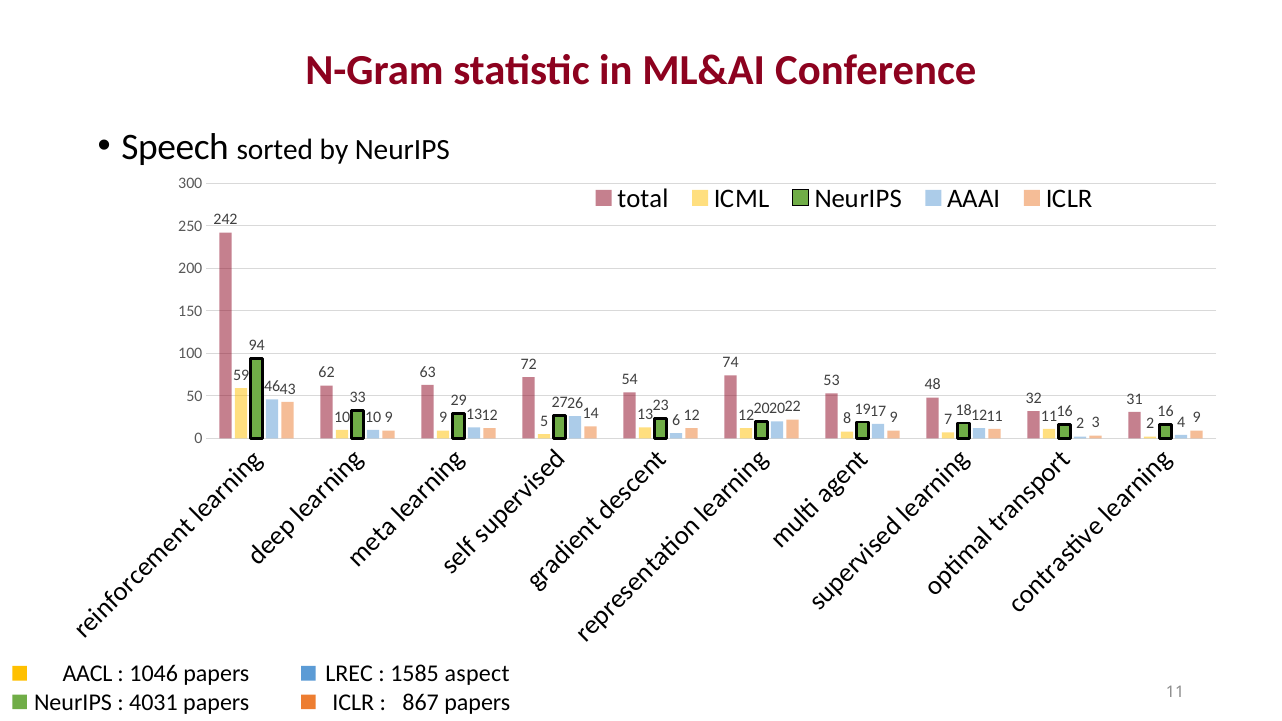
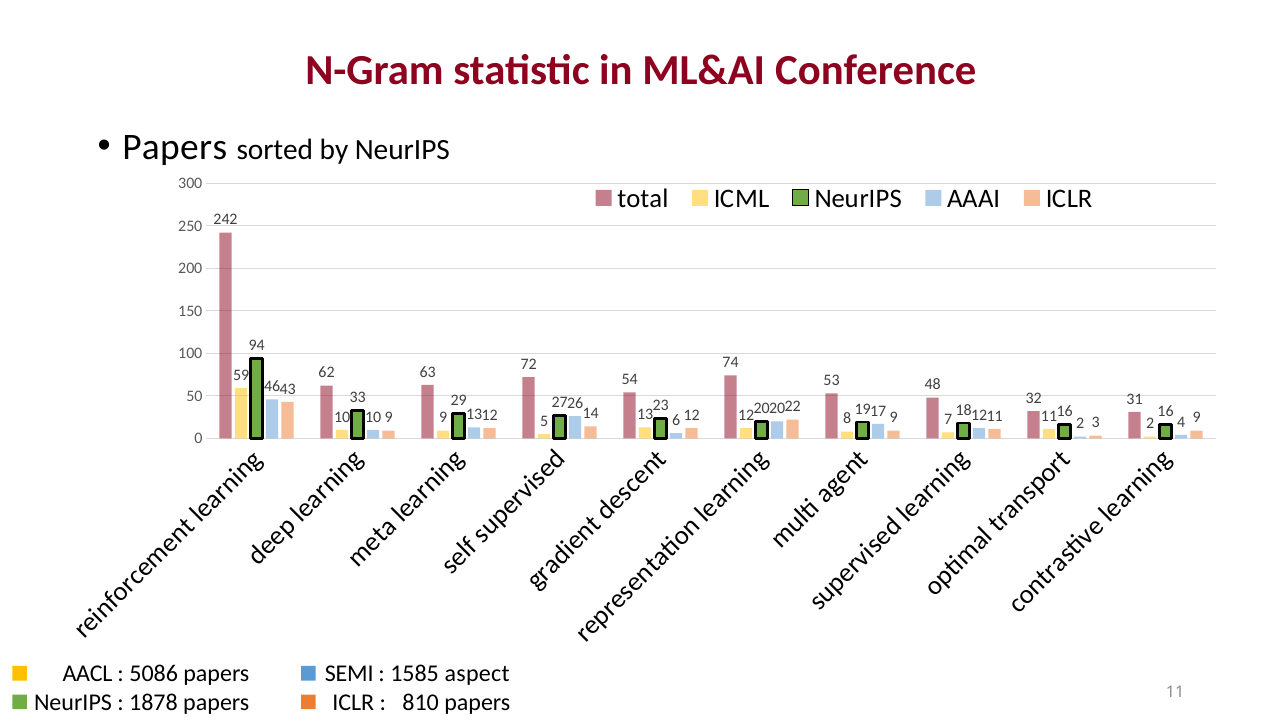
Speech: Speech -> Papers (175, 147)
1046: 1046 -> 5086 (154, 674)
LREC: LREC -> SEMI (349, 674)
4031: 4031 -> 1878 (153, 703)
867: 867 -> 810 (421, 703)
